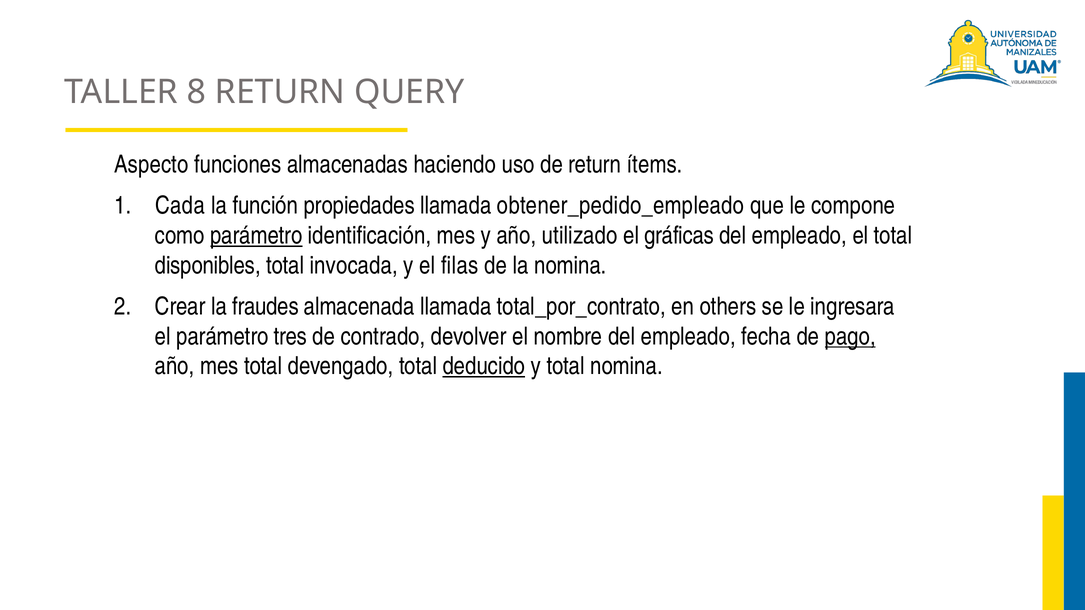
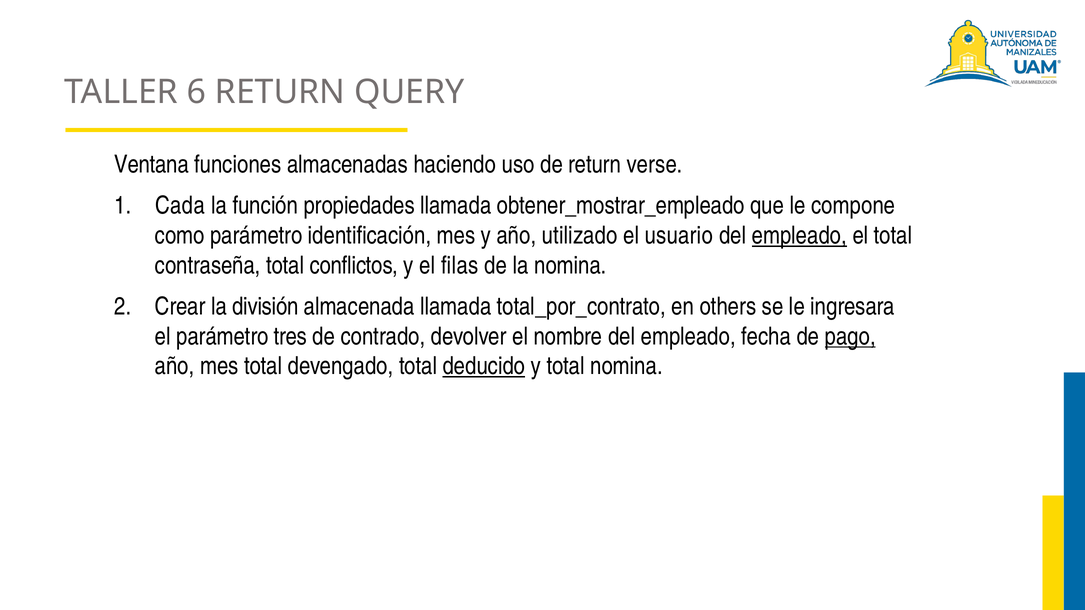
8: 8 -> 6 (196, 92)
Aspecto: Aspecto -> Ventana (152, 165)
ítems: ítems -> verse (655, 165)
obtener_pedido_empleado: obtener_pedido_empleado -> obtener_mostrar_empleado (621, 206)
parámetro underline: present -> none (256, 236)
gráficas: gráficas -> usuario (679, 236)
empleado underline: none -> present (799, 236)
disponibles: disponibles -> contraseña (208, 266)
invocada: invocada -> conflictos (354, 266)
fraudes: fraudes -> división (265, 307)
